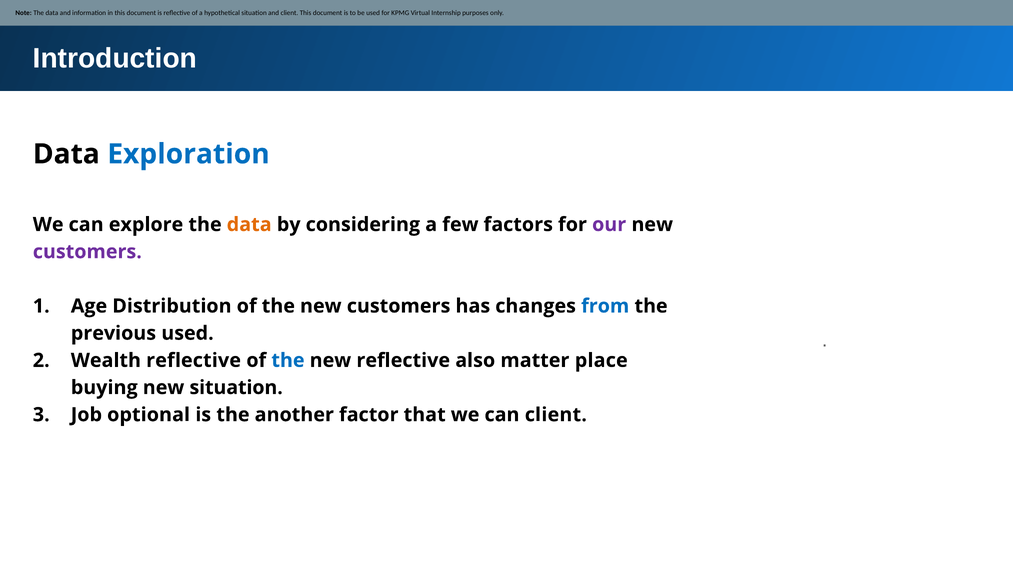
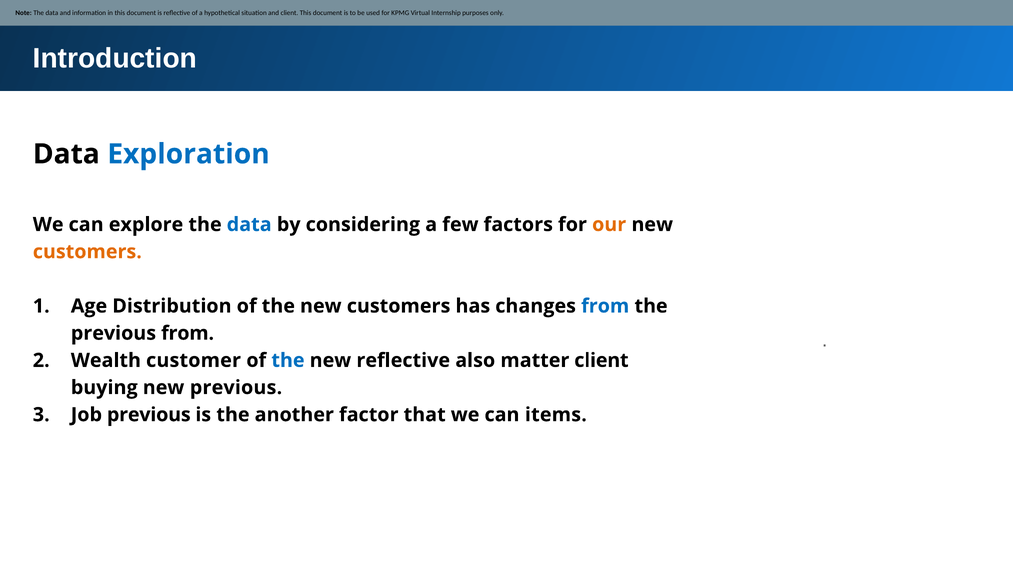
data colour: orange -> blue (249, 224)
our colour: purple -> orange (609, 224)
customers colour: purple -> orange (87, 252)
previous used: used -> from (188, 333)
Wealth reflective: reflective -> customer (194, 360)
matter place: place -> client (601, 360)
new situation: situation -> previous (236, 387)
Job optional: optional -> previous (149, 415)
can client: client -> items (556, 415)
